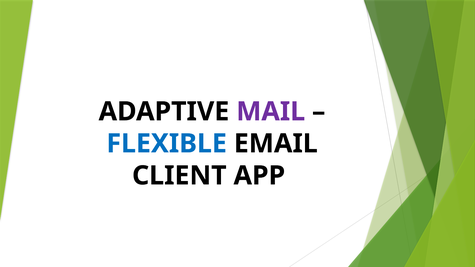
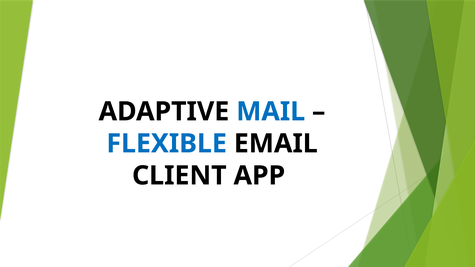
MAIL colour: purple -> blue (271, 112)
